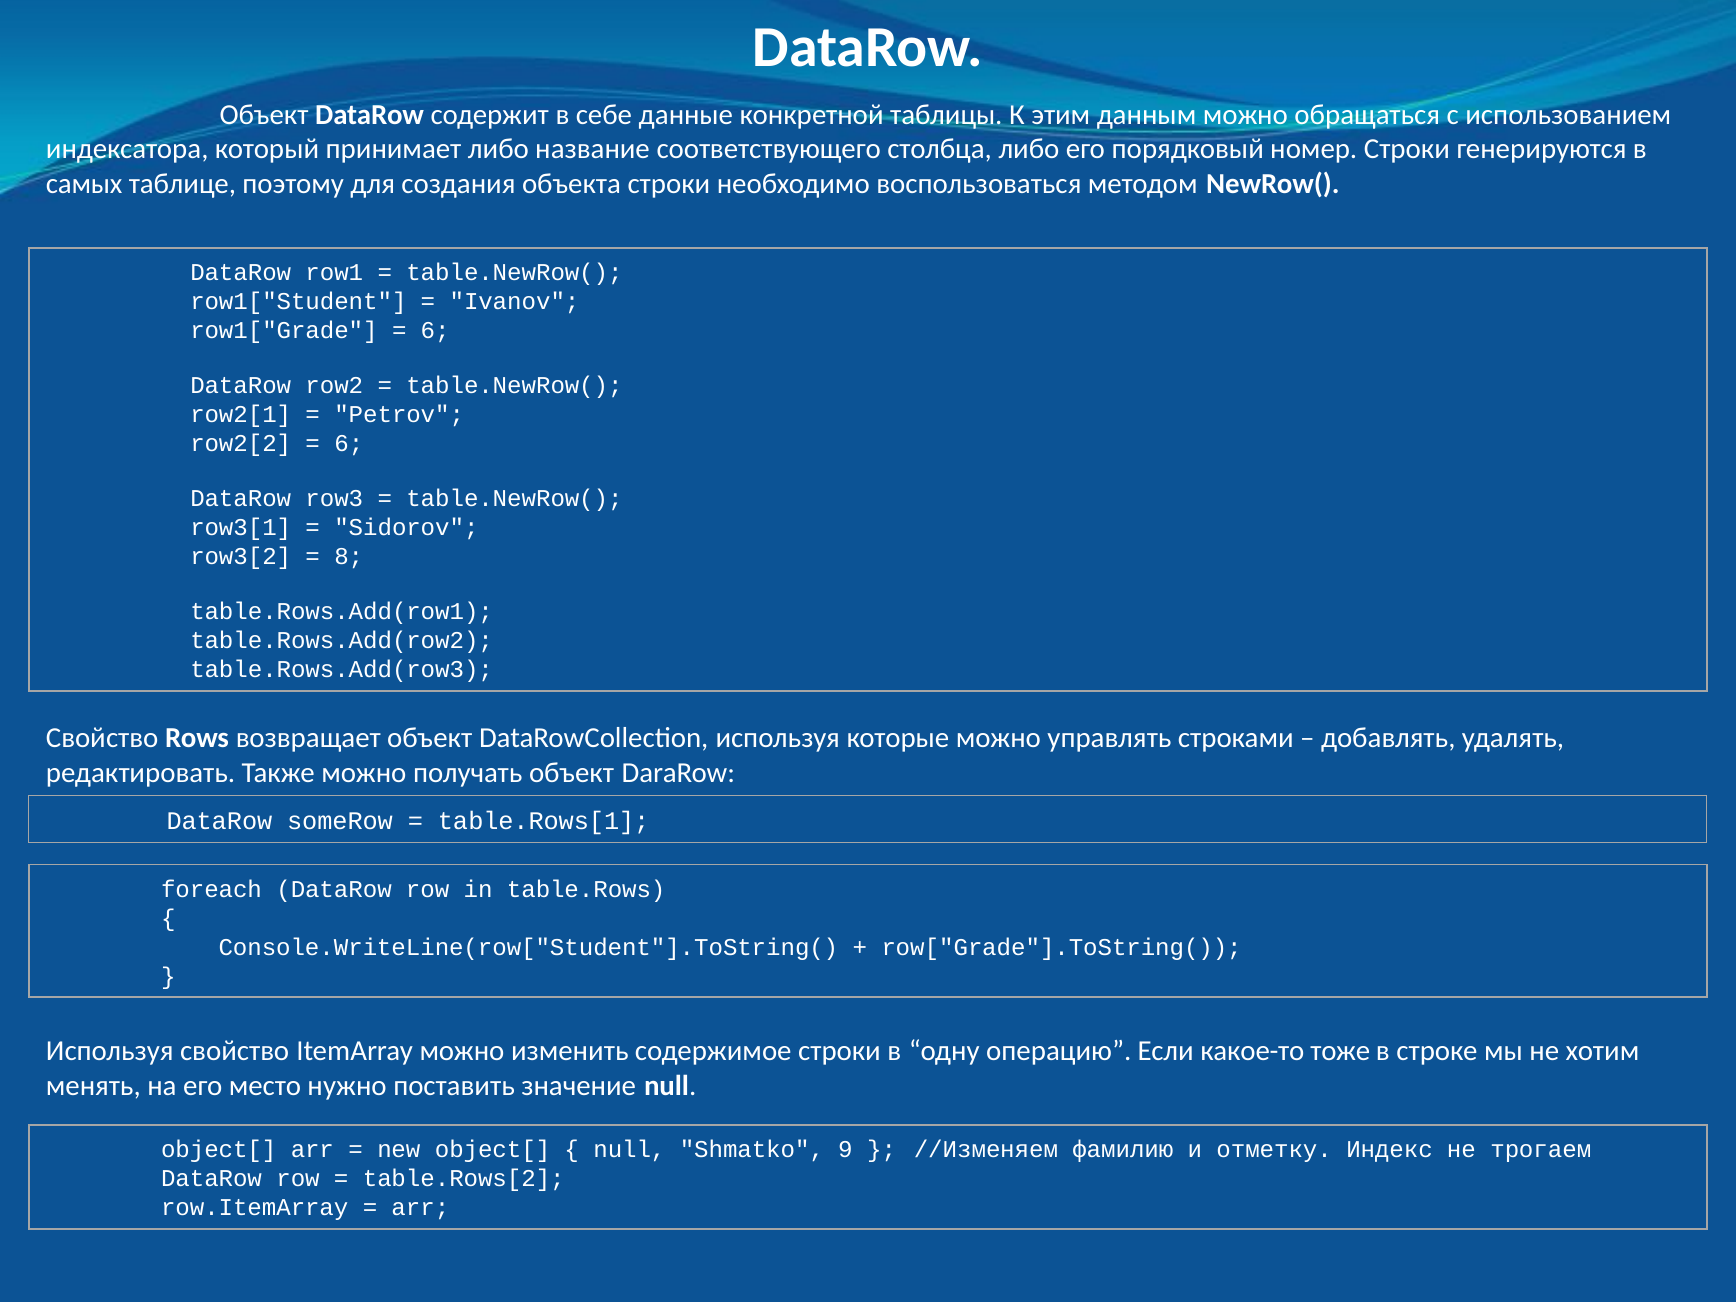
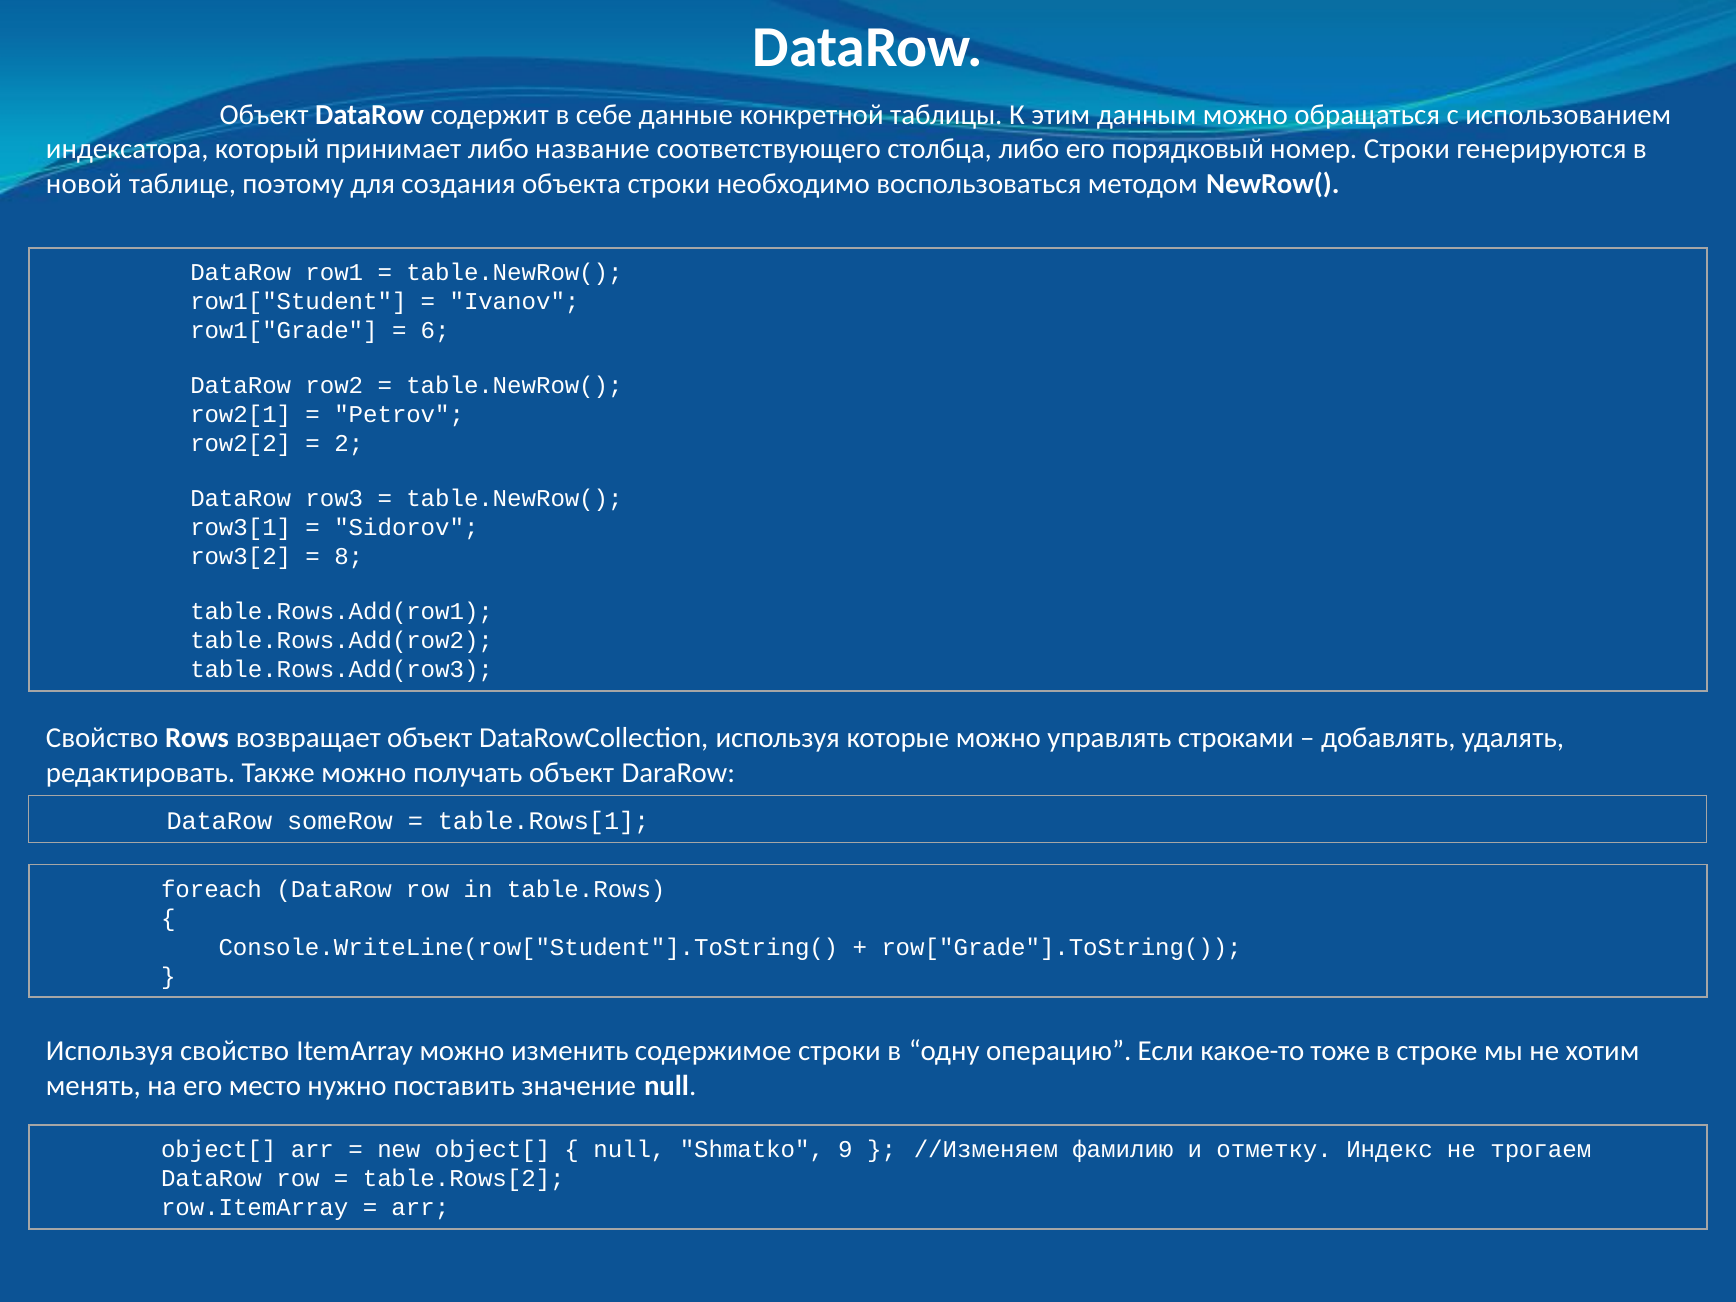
самых: самых -> новой (84, 184)
6: 6 -> 2 (349, 443)
